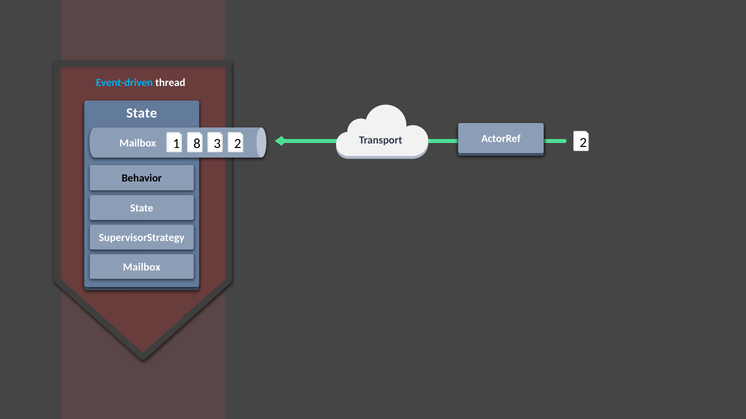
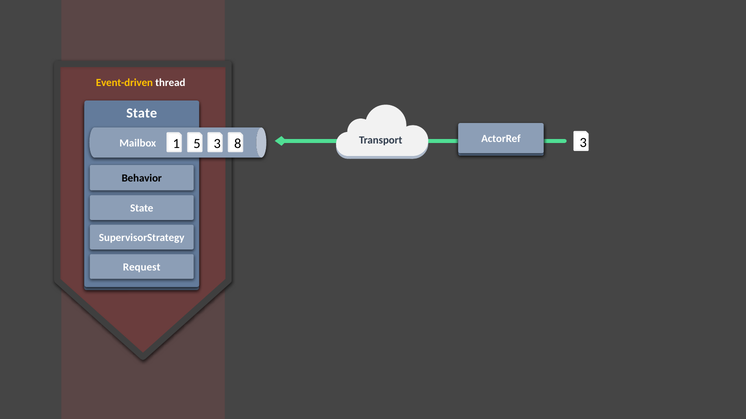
Event-driven colour: light blue -> yellow (124, 83)
2: 2 -> 3 (583, 143)
8: 8 -> 5 (197, 144)
3 2: 2 -> 8 (238, 144)
Mailbox: Mailbox -> Request (142, 268)
